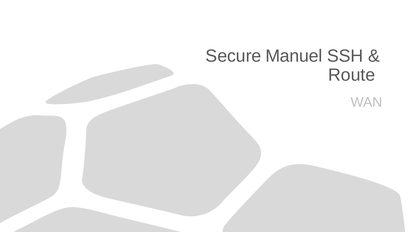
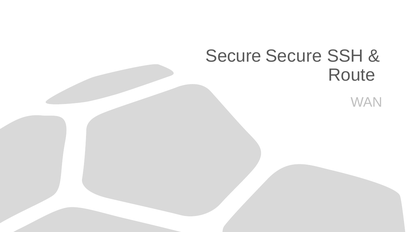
Secure Manuel: Manuel -> Secure (294, 56)
